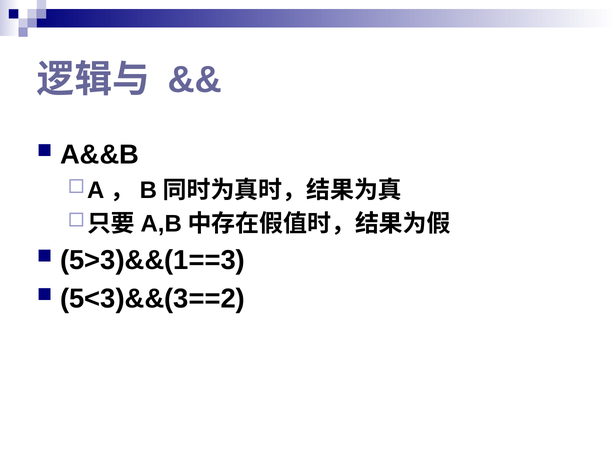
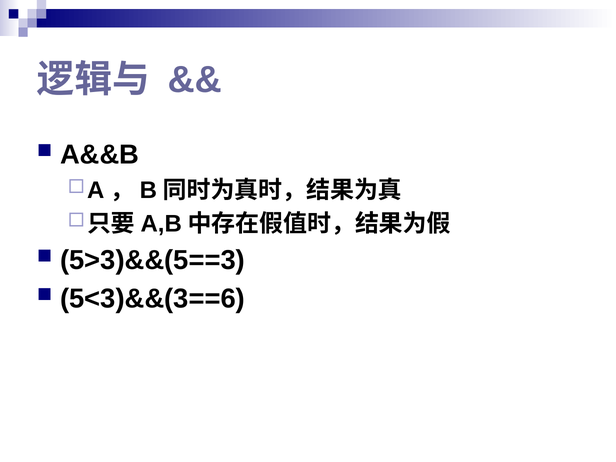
5>3)&&(1==3: 5>3)&&(1==3 -> 5>3)&&(5==3 (153, 260)
5<3)&&(3==2: 5<3)&&(3==2 -> 5<3)&&(3==6 (153, 299)
